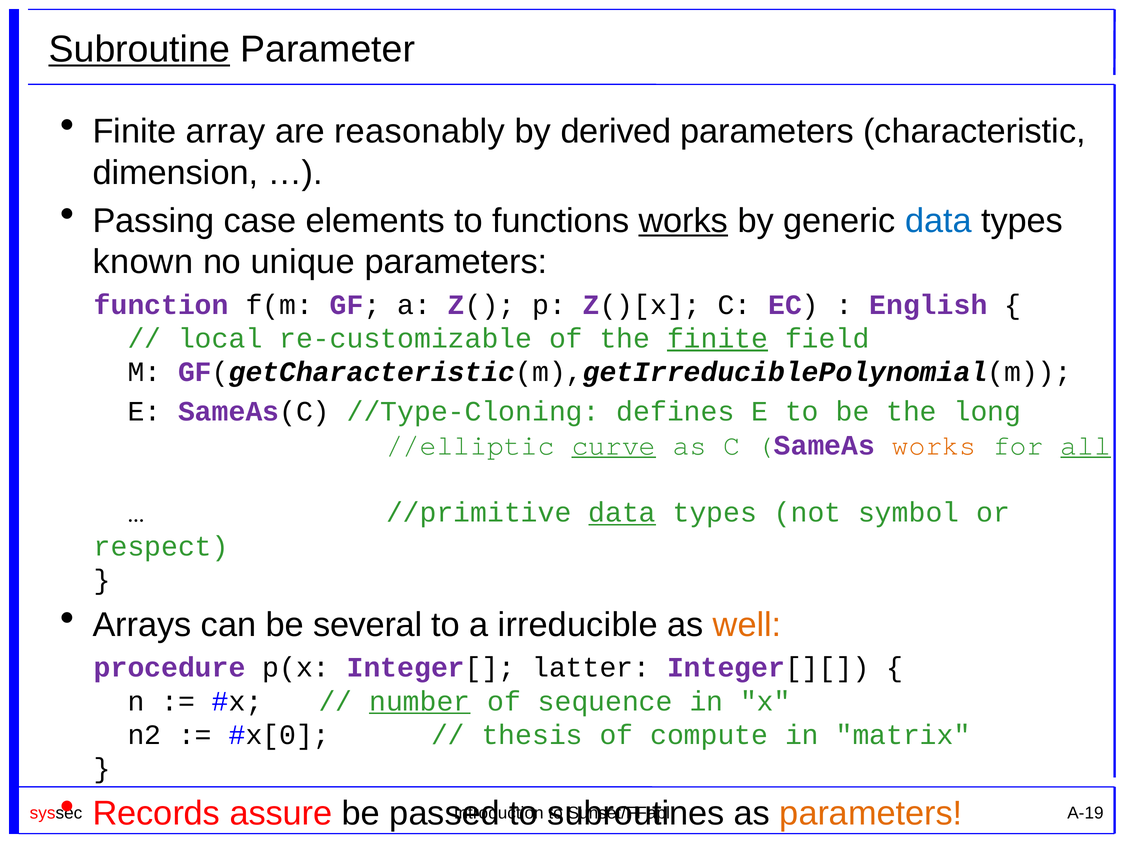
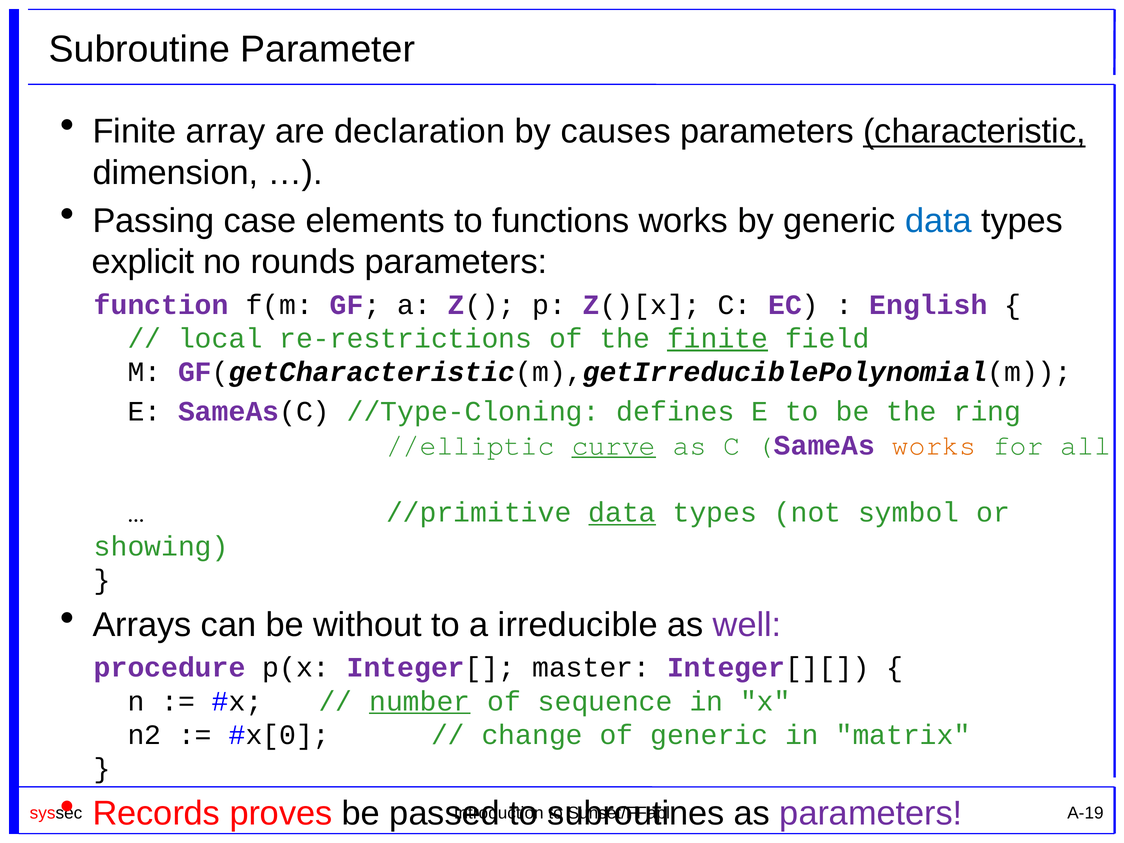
Subroutine underline: present -> none (139, 49)
reasonably: reasonably -> declaration (420, 132)
derived: derived -> causes (616, 132)
characteristic underline: none -> present (974, 132)
works underline: present -> none (683, 221)
known: known -> explicit (143, 262)
unique: unique -> rounds (303, 262)
re-customizable: re-customizable -> re-restrictions (406, 338)
long: long -> ring (987, 412)
all underline: present -> none (1086, 445)
respect: respect -> showing (161, 546)
several: several -> without (368, 625)
well colour: orange -> purple (747, 625)
latter: latter -> master (591, 668)
thesis: thesis -> change (532, 735)
of compute: compute -> generic (709, 735)
assure: assure -> proves (281, 813)
parameters colour: orange -> purple (871, 813)
